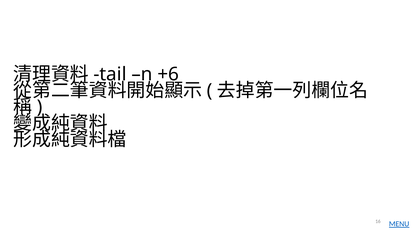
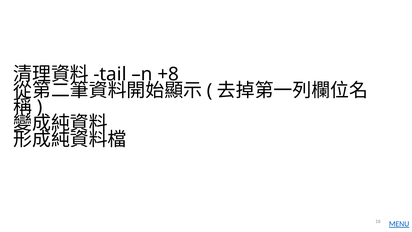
+6: +6 -> +8 (168, 74)
